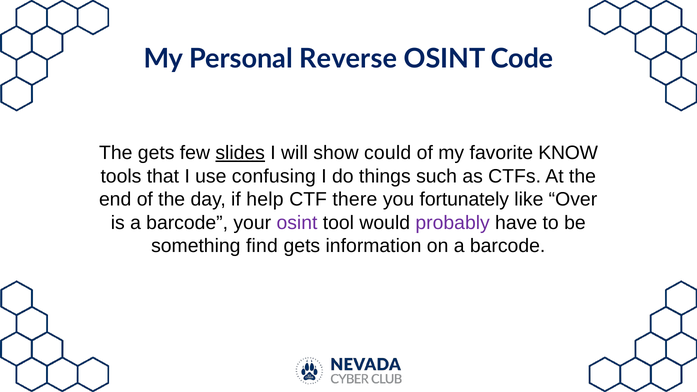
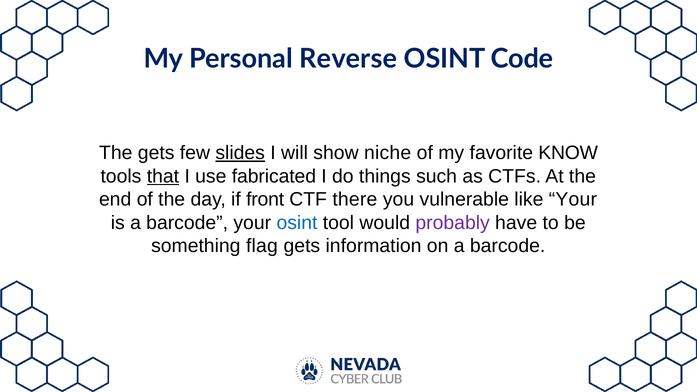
could: could -> niche (388, 153)
that underline: none -> present (163, 176)
confusing: confusing -> fabricated (274, 176)
help: help -> front (265, 199)
fortunately: fortunately -> vulnerable (464, 199)
like Over: Over -> Your (573, 199)
osint colour: purple -> blue (297, 223)
find: find -> flag (262, 246)
